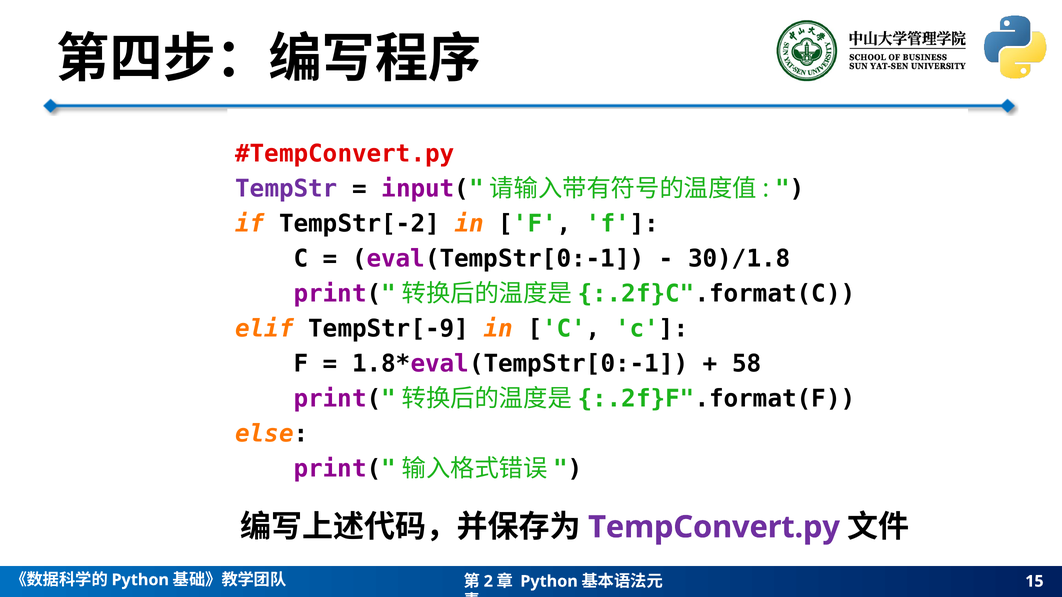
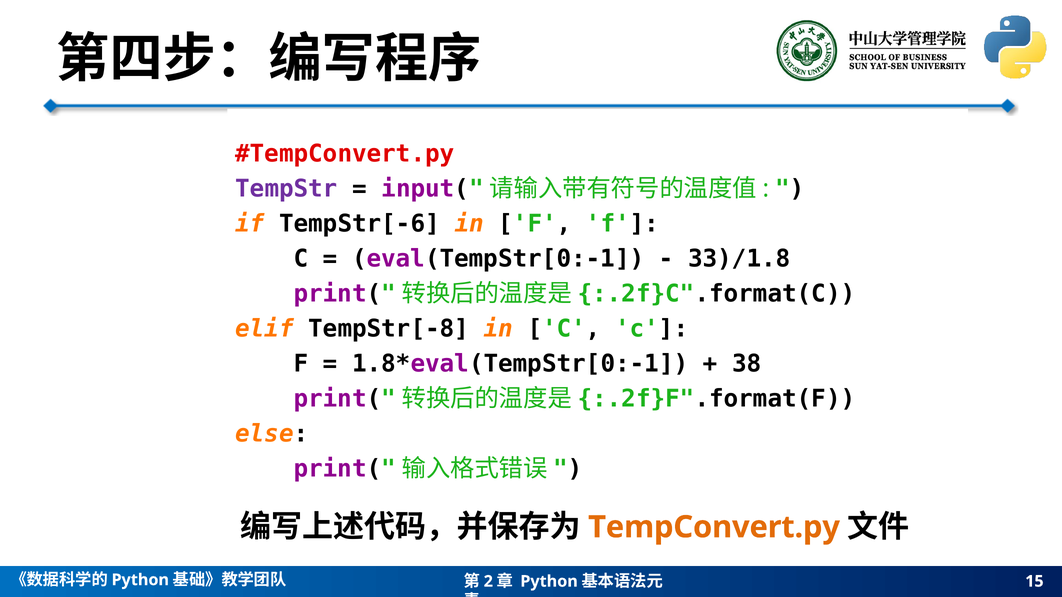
TempStr[-2: TempStr[-2 -> TempStr[-6 (359, 224)
30)/1.8: 30)/1.8 -> 33)/1.8 (739, 259)
TempStr[-9: TempStr[-9 -> TempStr[-8 (389, 329)
58: 58 -> 38 (747, 364)
TempConvert.py colour: purple -> orange (714, 527)
